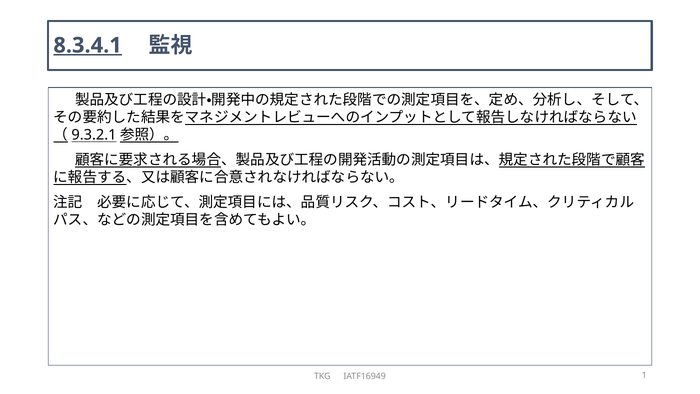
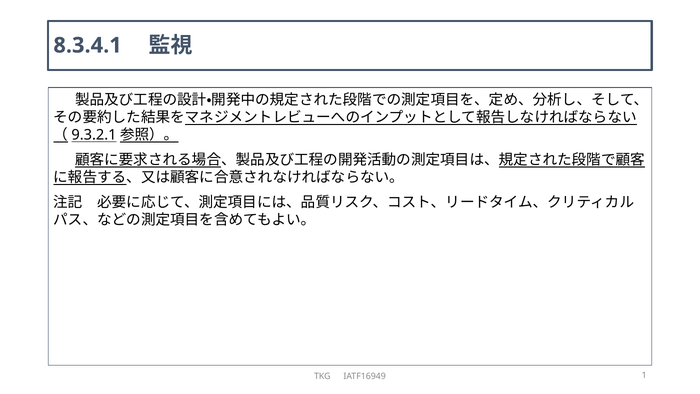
8.3.4.1 underline: present -> none (88, 45)
